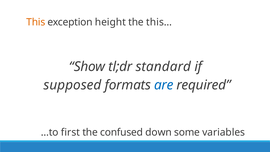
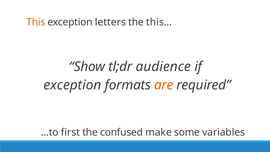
height: height -> letters (110, 22)
standard: standard -> audience (163, 67)
supposed: supposed -> exception (72, 85)
are colour: blue -> orange (164, 85)
down: down -> make (159, 132)
